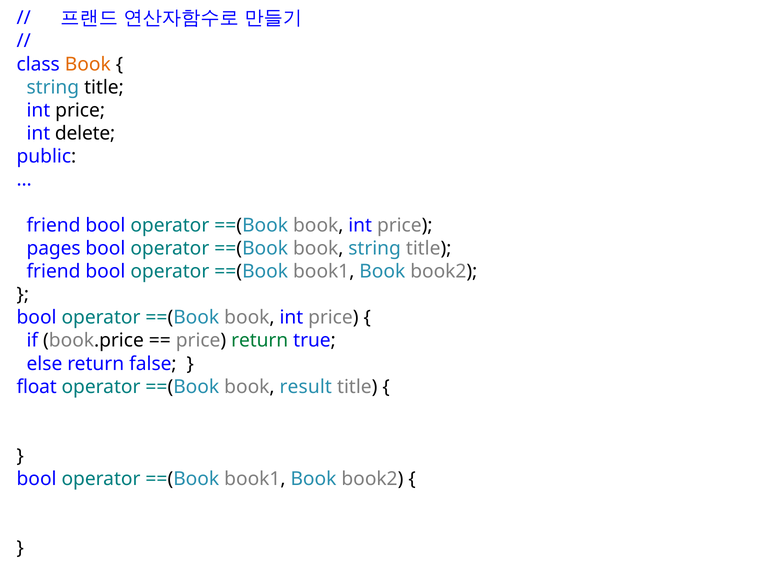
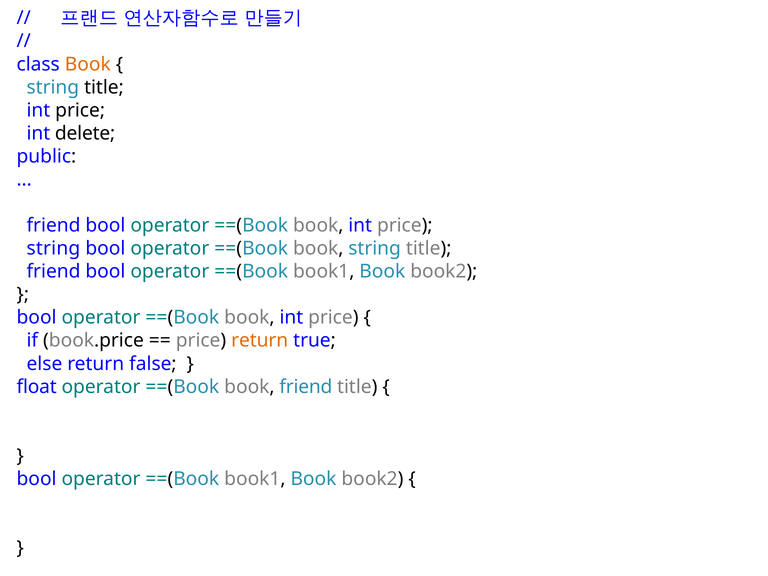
pages: pages -> string (53, 248)
return colour: green -> orange (260, 341)
book result: result -> friend (306, 387)
